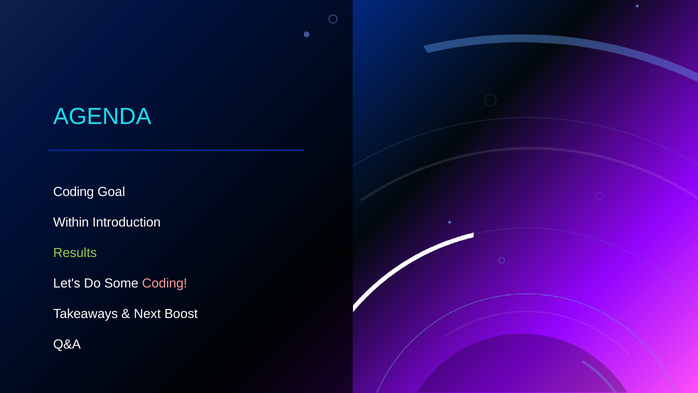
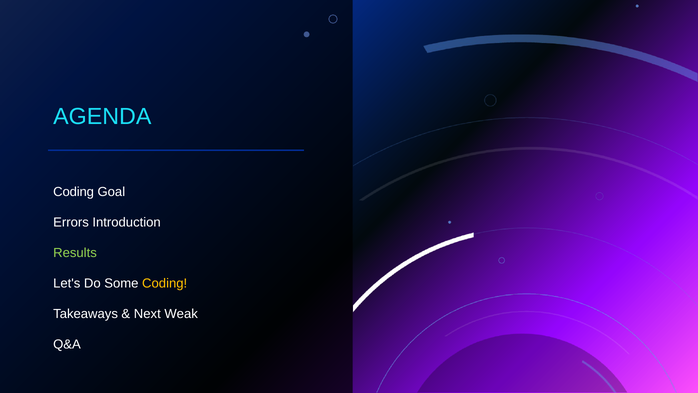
Within: Within -> Errors (71, 222)
Coding colour: pink -> yellow (165, 283)
Boost: Boost -> Weak (181, 314)
